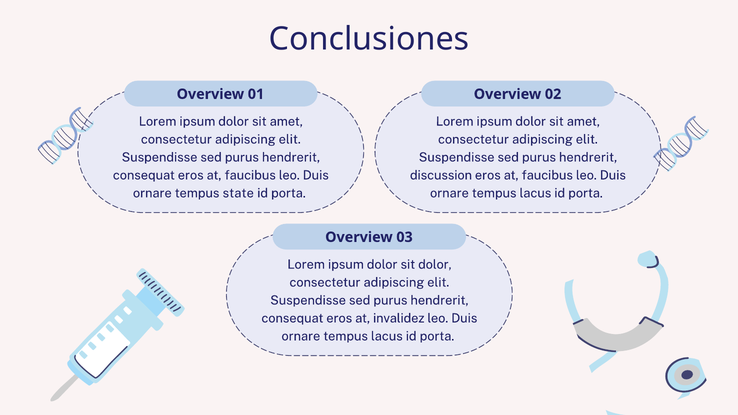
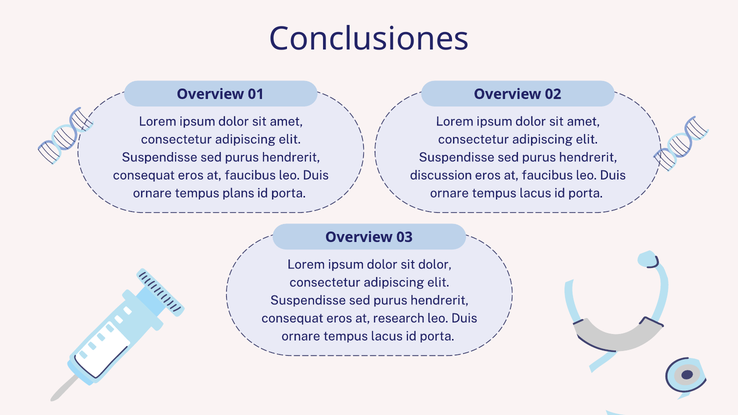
state: state -> plans (238, 193)
invalidez: invalidez -> research (399, 318)
